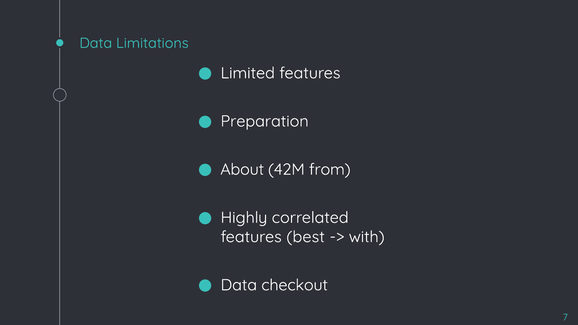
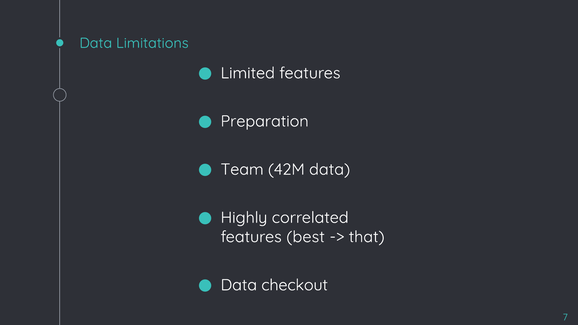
About: About -> Team (242, 169)
42M from: from -> data (330, 169)
with: with -> that (367, 237)
